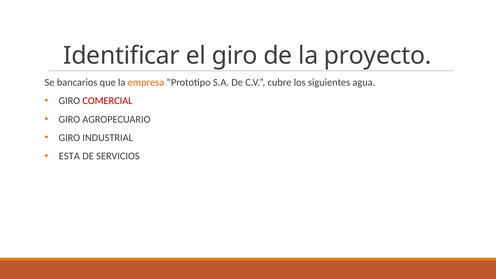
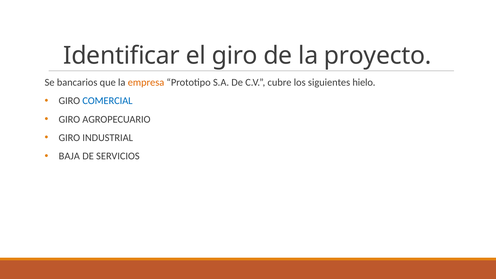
agua: agua -> hielo (364, 82)
COMERCIAL colour: red -> blue (107, 101)
ESTA: ESTA -> BAJA (69, 156)
